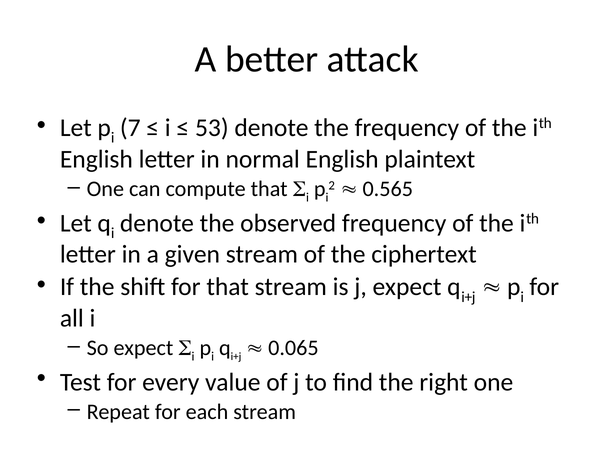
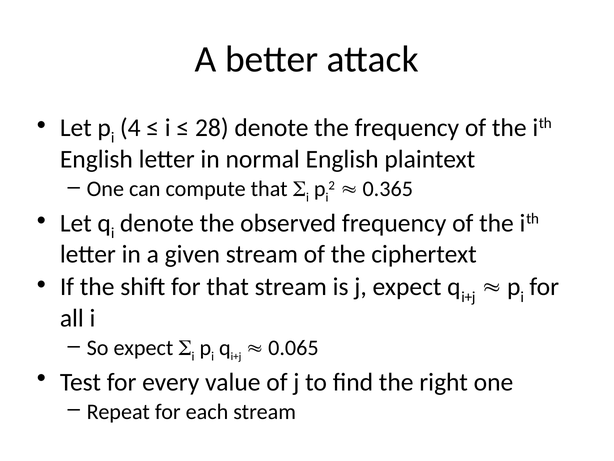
7: 7 -> 4 (130, 128)
53: 53 -> 28 (212, 128)
0.565: 0.565 -> 0.365 (388, 189)
